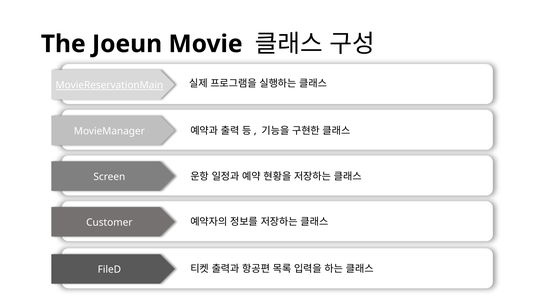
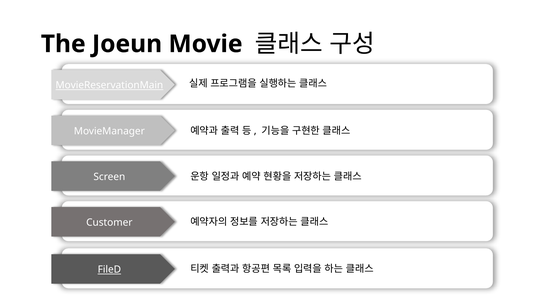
FileD underline: none -> present (109, 269)
